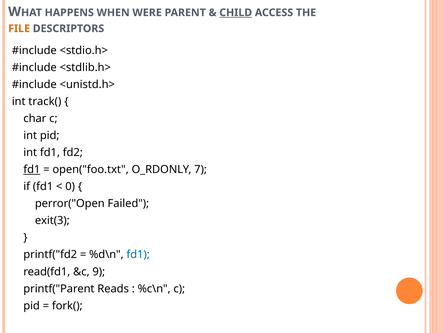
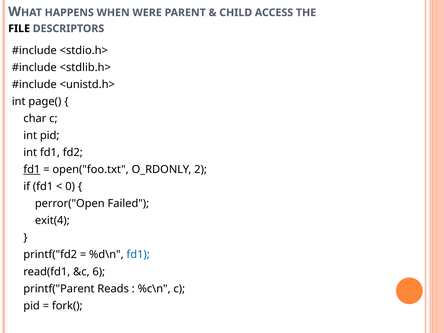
CHILD underline: present -> none (236, 13)
FILE colour: orange -> black (19, 29)
track(: track( -> page( (45, 101)
7: 7 -> 2 (201, 170)
exit(3: exit(3 -> exit(4 (52, 221)
9: 9 -> 6 (99, 272)
